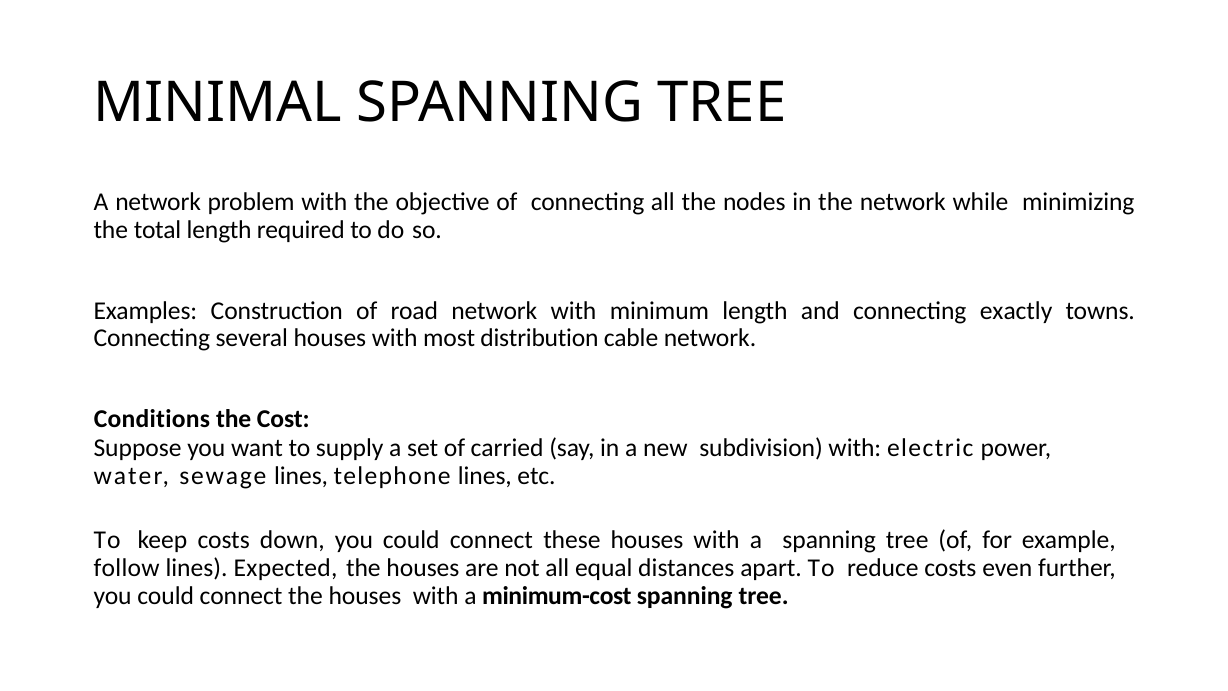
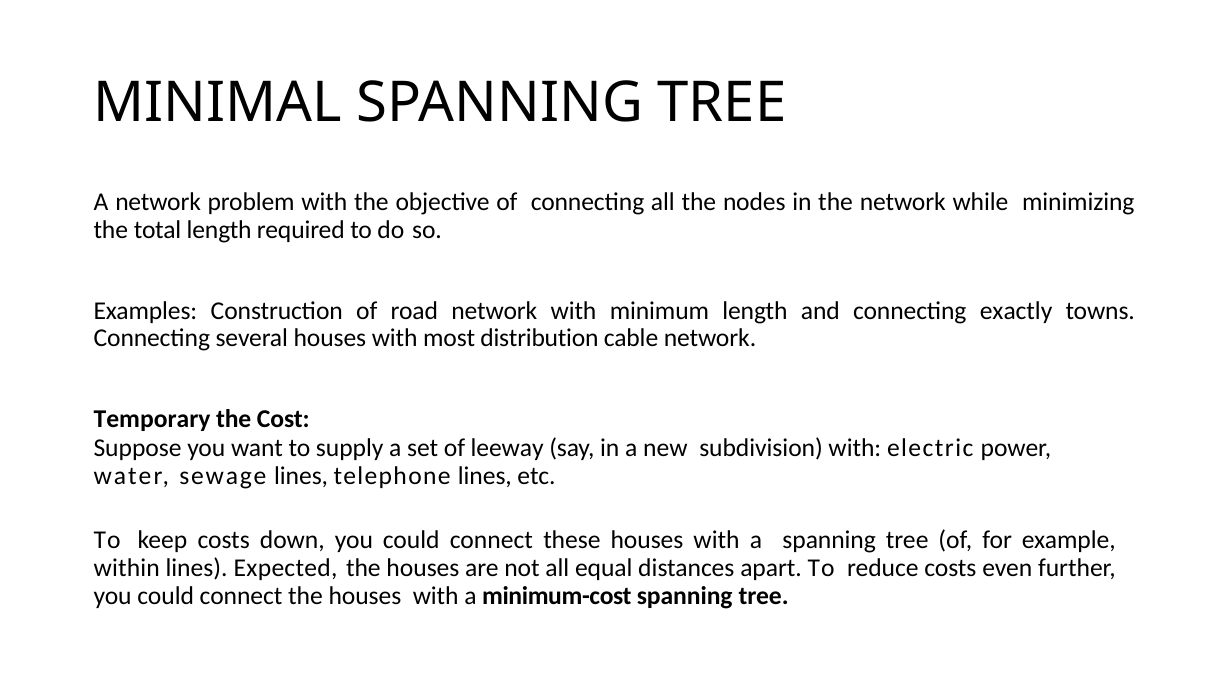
Conditions: Conditions -> Temporary (152, 419)
carried: carried -> leeway (507, 448)
follow: follow -> within (127, 568)
